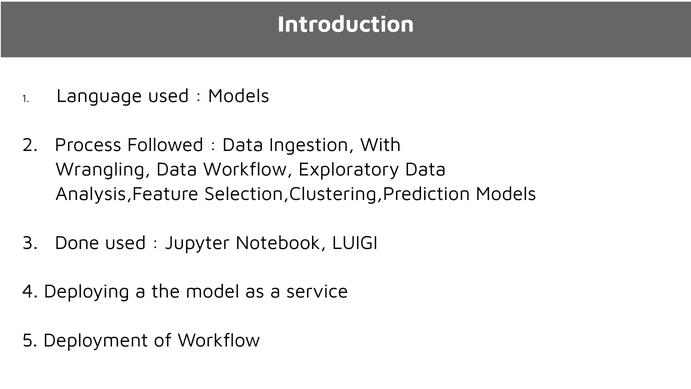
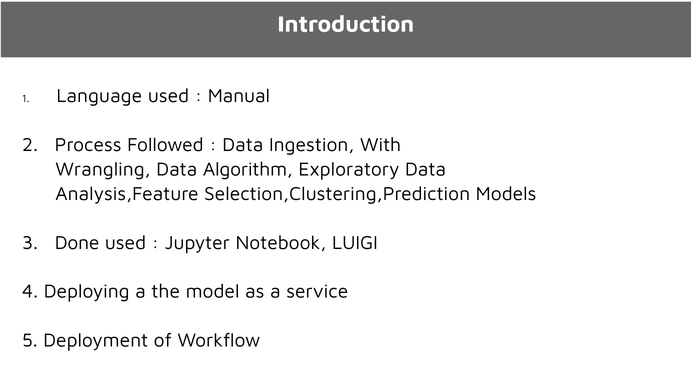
Models: Models -> Manual (239, 96)
Data Workflow: Workflow -> Algorithm (248, 169)
